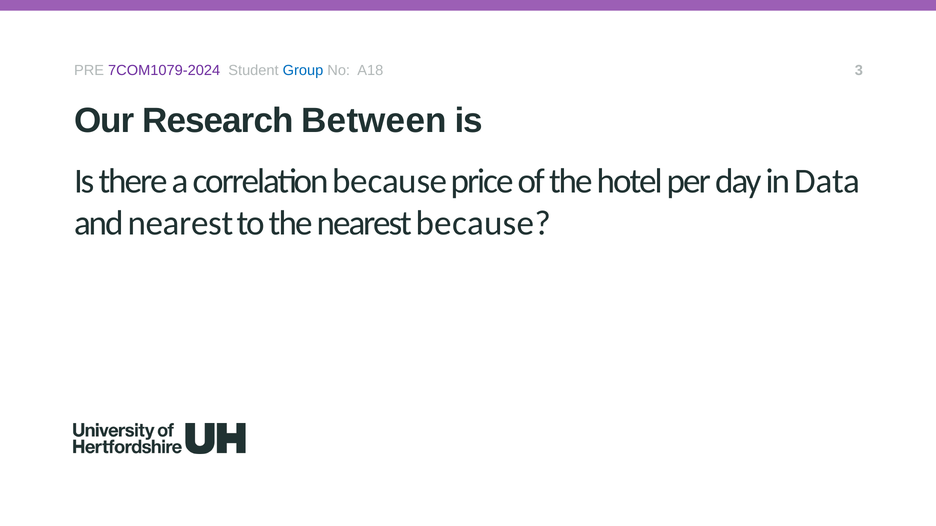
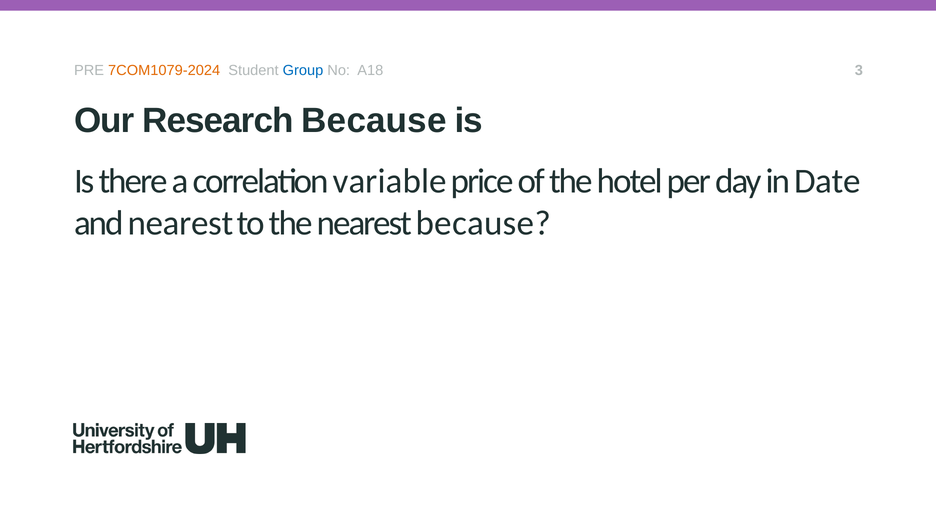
7COM1079-2024 colour: purple -> orange (164, 71)
Research Between: Between -> Because (374, 121)
correlation because: because -> variable (390, 181)
Data: Data -> Date (827, 181)
